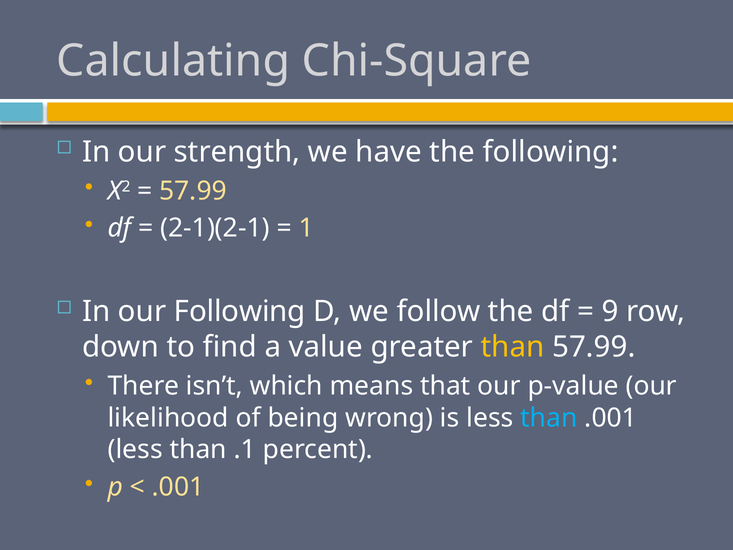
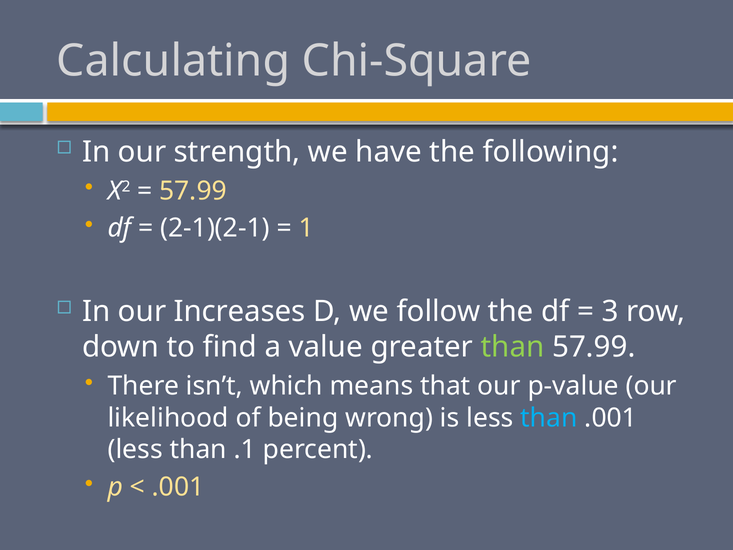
our Following: Following -> Increases (240, 312)
9: 9 -> 3 (610, 312)
than colour: yellow -> light green (513, 347)
